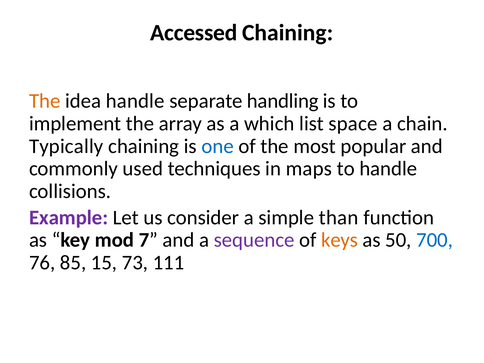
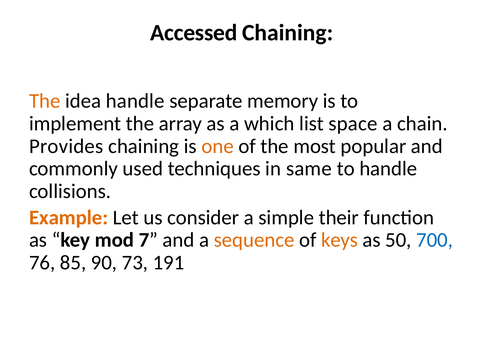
handling: handling -> memory (283, 101)
Typically: Typically -> Provides (66, 146)
one colour: blue -> orange (218, 146)
maps: maps -> same (309, 169)
Example colour: purple -> orange (69, 218)
than: than -> their (339, 218)
sequence colour: purple -> orange (254, 240)
15: 15 -> 90 (104, 263)
111: 111 -> 191 (169, 263)
